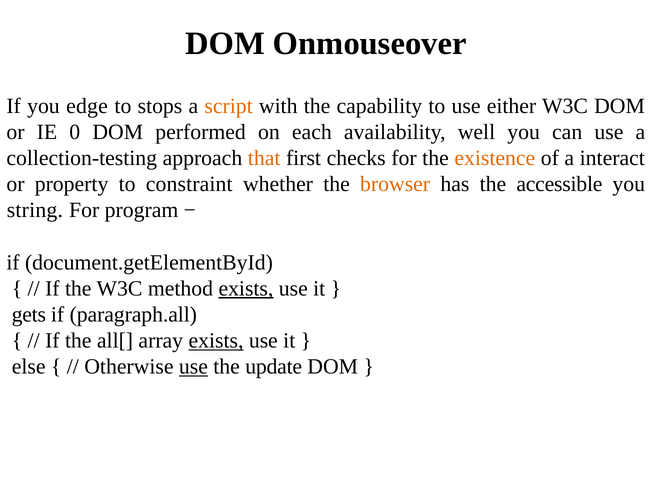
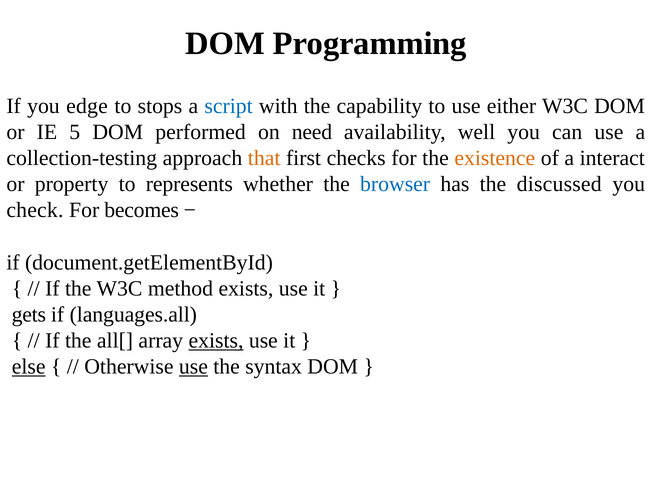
Onmouseover: Onmouseover -> Programming (370, 44)
script colour: orange -> blue (229, 106)
0: 0 -> 5 (75, 132)
each: each -> need (312, 132)
constraint: constraint -> represents (189, 184)
browser colour: orange -> blue (395, 184)
accessible: accessible -> discussed (559, 184)
string: string -> check (35, 210)
program: program -> becomes (142, 210)
exists underline: present -> none (246, 288)
paragraph.all: paragraph.all -> languages.all (133, 315)
else underline: none -> present (29, 367)
update: update -> syntax (274, 367)
